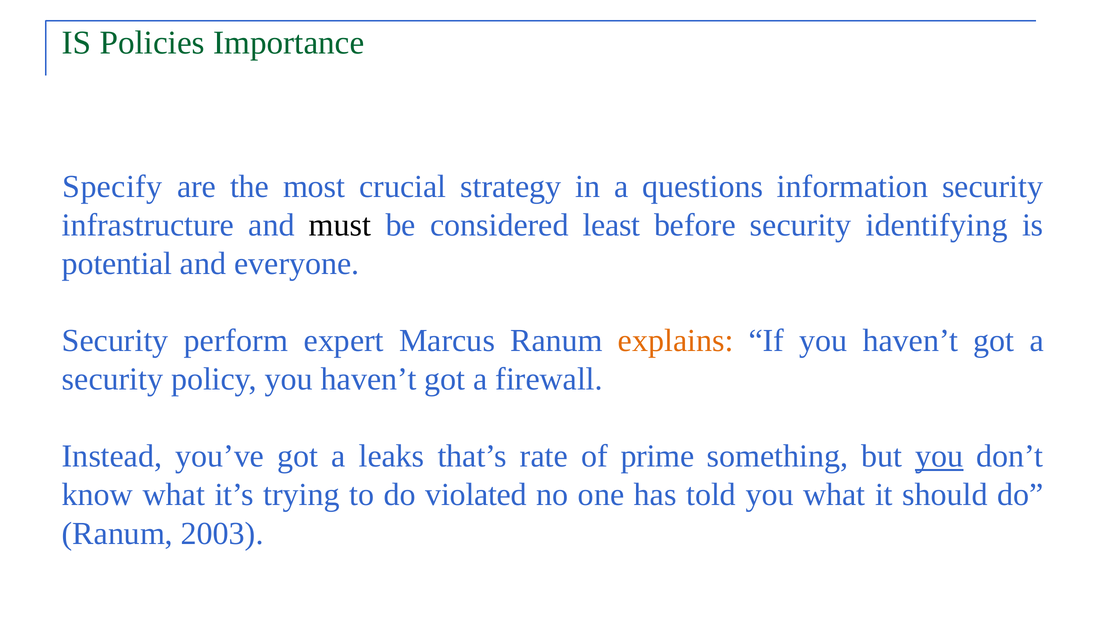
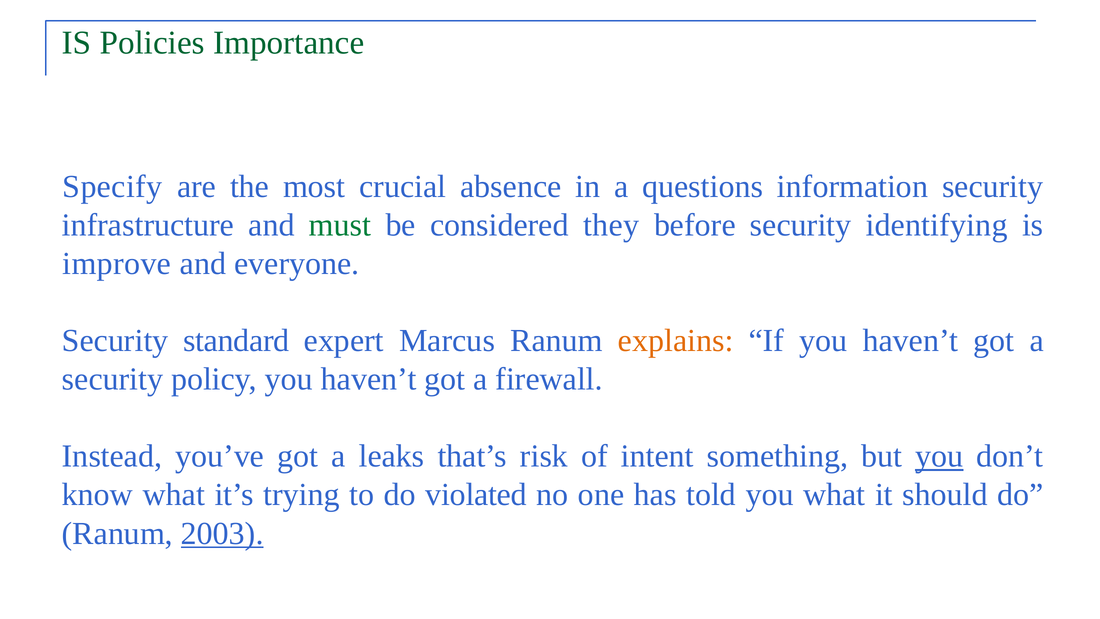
strategy: strategy -> absence (511, 186)
must colour: black -> green (340, 225)
least: least -> they (611, 225)
potential: potential -> improve (117, 264)
perform: perform -> standard (236, 341)
rate: rate -> risk (544, 456)
prime: prime -> intent (657, 456)
2003 underline: none -> present (222, 533)
